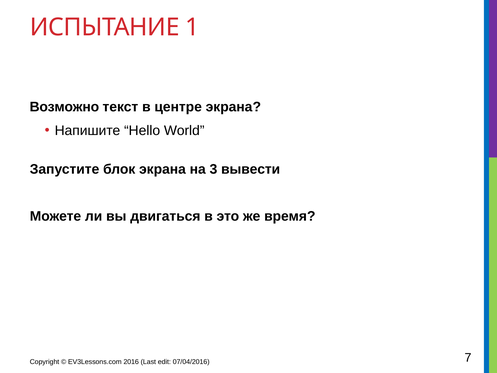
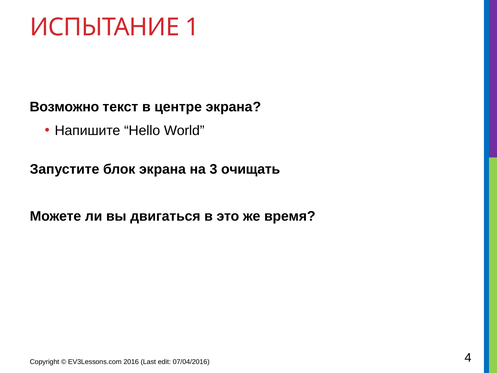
вывести: вывести -> очищать (251, 169)
7: 7 -> 4 (468, 357)
